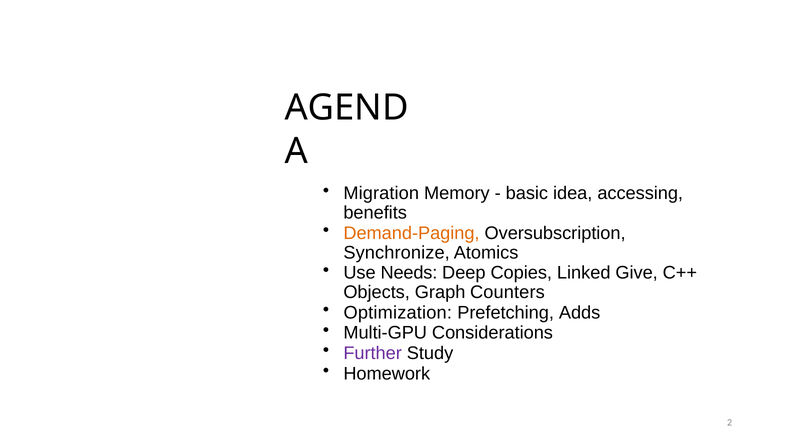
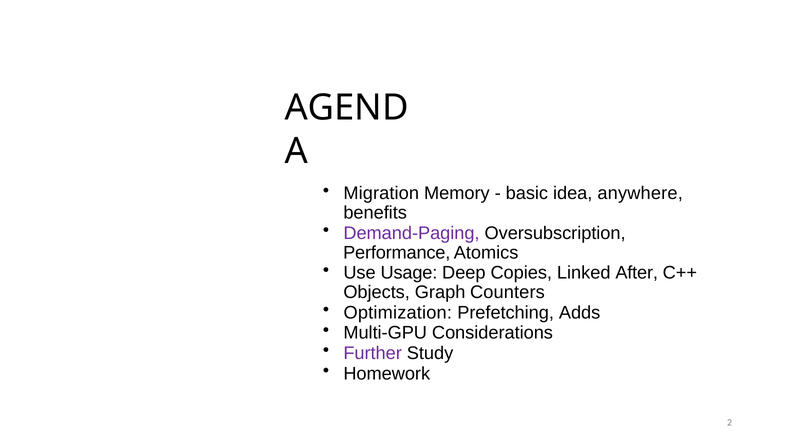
accessing: accessing -> anywhere (640, 194)
Demand-Paging colour: orange -> purple (411, 233)
Synchronize: Synchronize -> Performance (397, 253)
Needs: Needs -> Usage (409, 273)
Give: Give -> After (637, 273)
